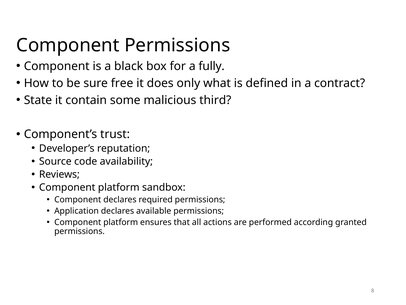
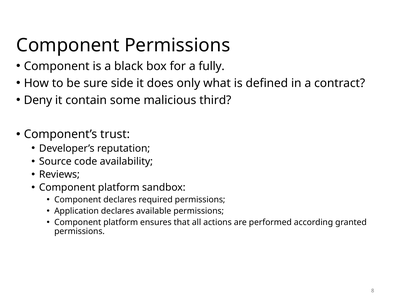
free: free -> side (122, 83)
State: State -> Deny (38, 100)
